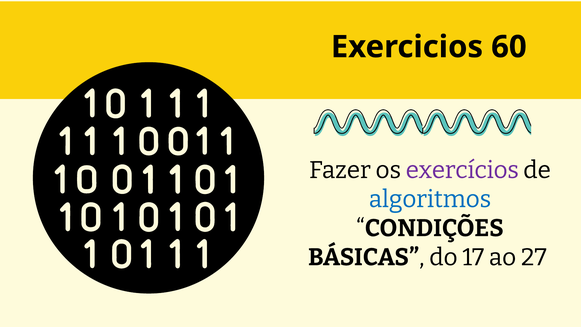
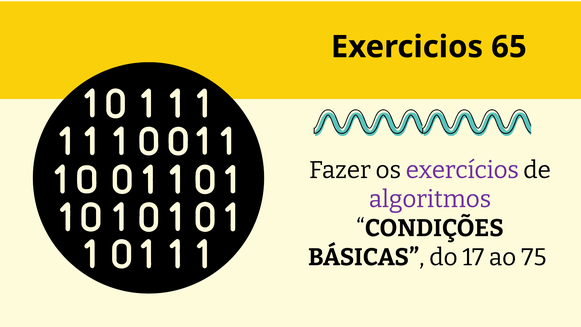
60: 60 -> 65 (509, 47)
algoritmos colour: blue -> purple (430, 199)
27: 27 -> 75 (534, 257)
